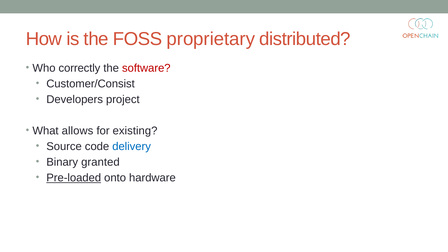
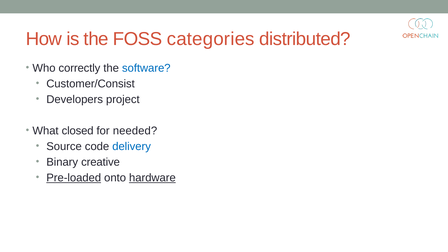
proprietary: proprietary -> categories (211, 39)
software colour: red -> blue (146, 68)
allows: allows -> closed (78, 131)
existing: existing -> needed (135, 131)
granted: granted -> creative (101, 162)
hardware underline: none -> present (152, 178)
